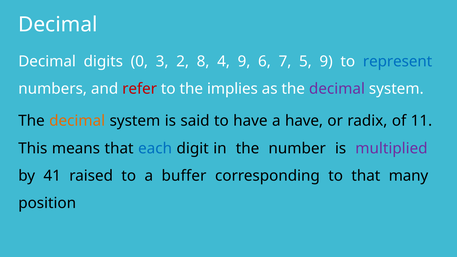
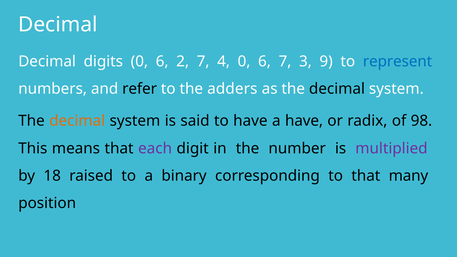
digits 0 3: 3 -> 6 (162, 61)
2 8: 8 -> 7 (203, 61)
4 9: 9 -> 0 (244, 61)
5: 5 -> 3 (305, 61)
refer colour: red -> black (140, 89)
implies: implies -> adders (232, 89)
decimal colour: purple -> black (337, 89)
11: 11 -> 98 (421, 121)
each colour: blue -> purple (155, 148)
41: 41 -> 18 (52, 176)
buffer: buffer -> binary (184, 176)
